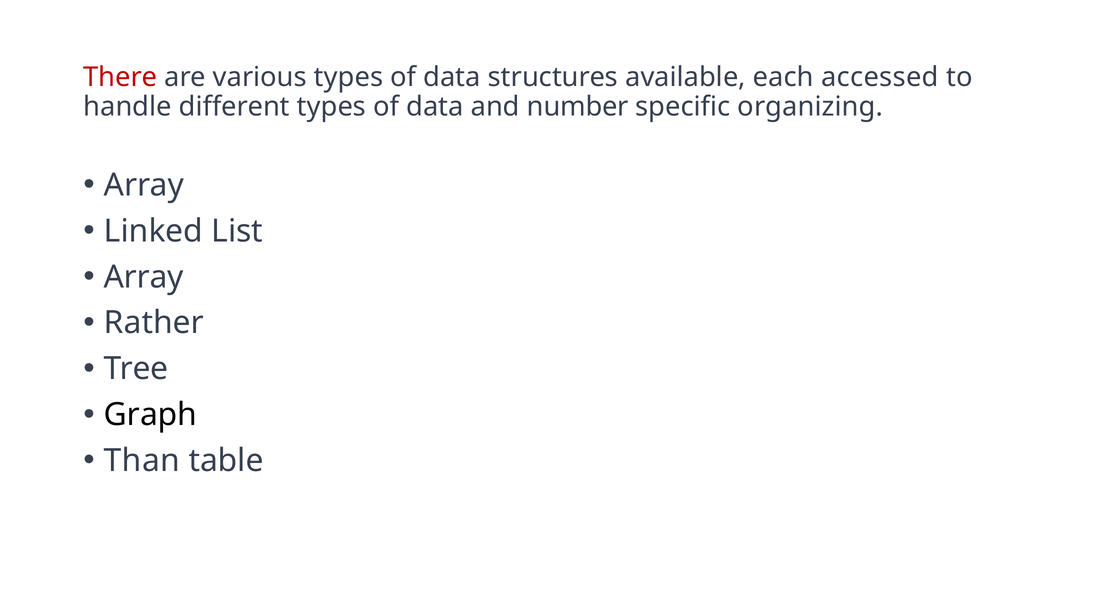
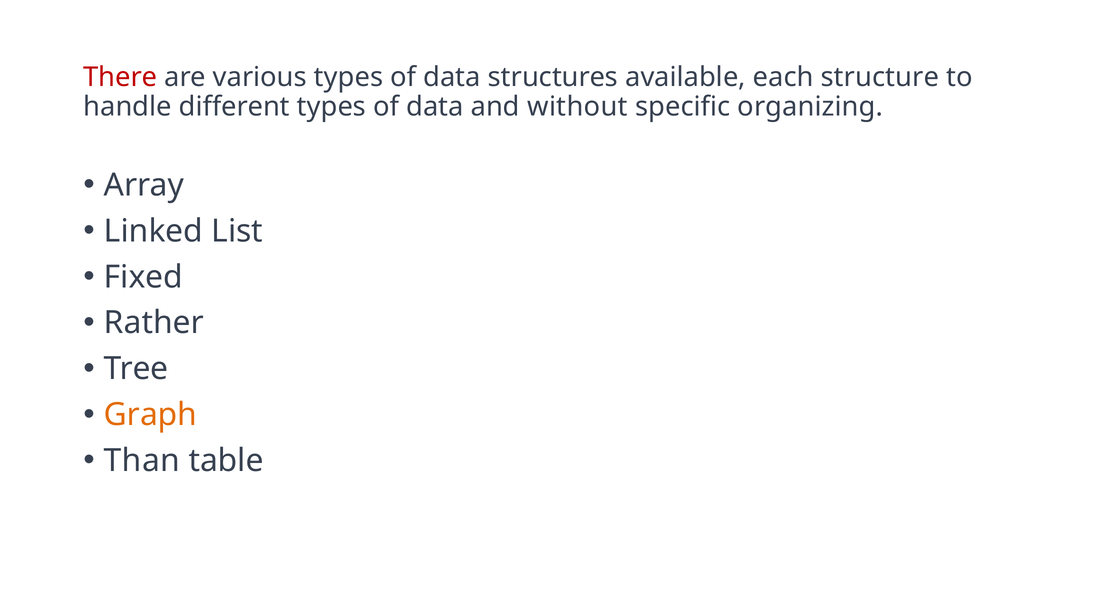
accessed: accessed -> structure (880, 77)
number: number -> without (577, 107)
Array: Array -> Fixed (143, 277)
Graph colour: black -> orange (150, 414)
